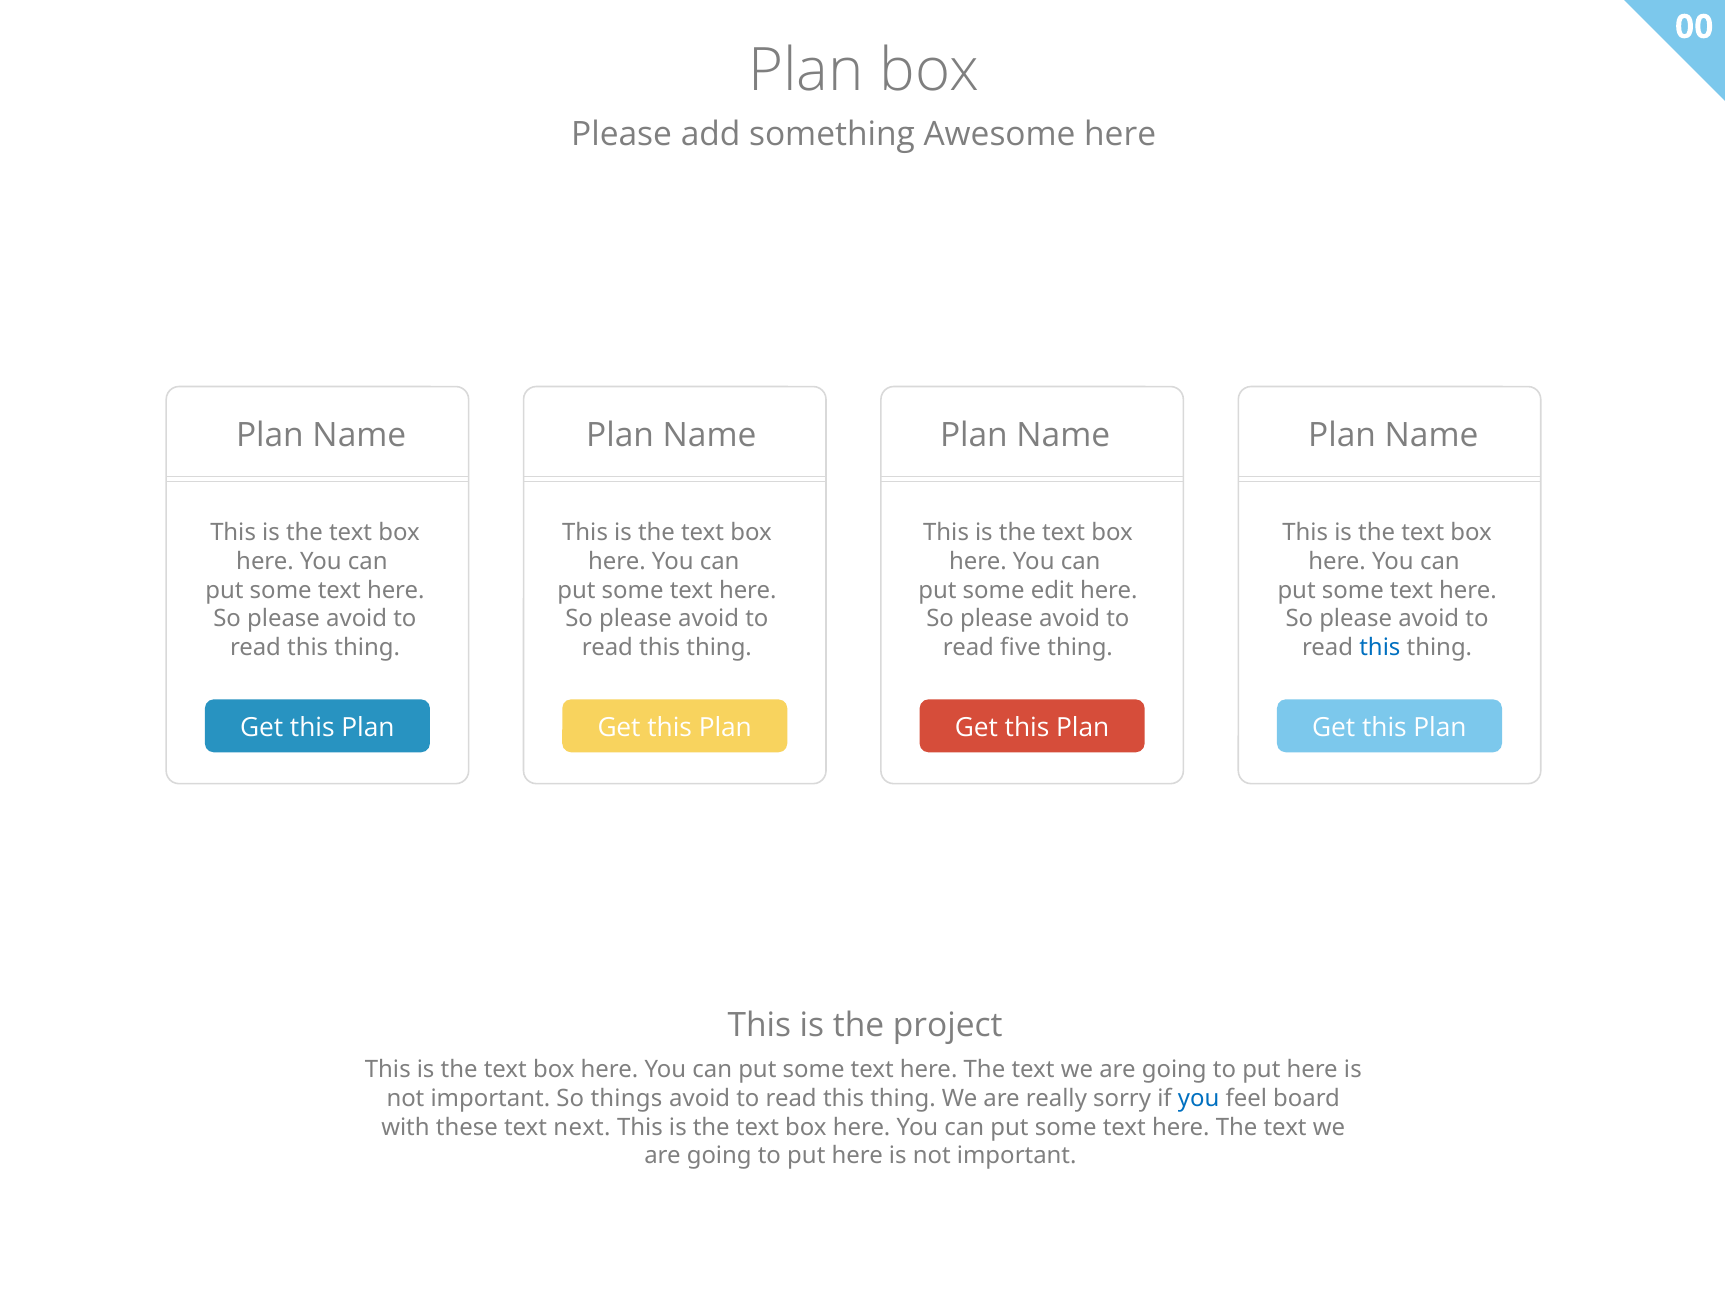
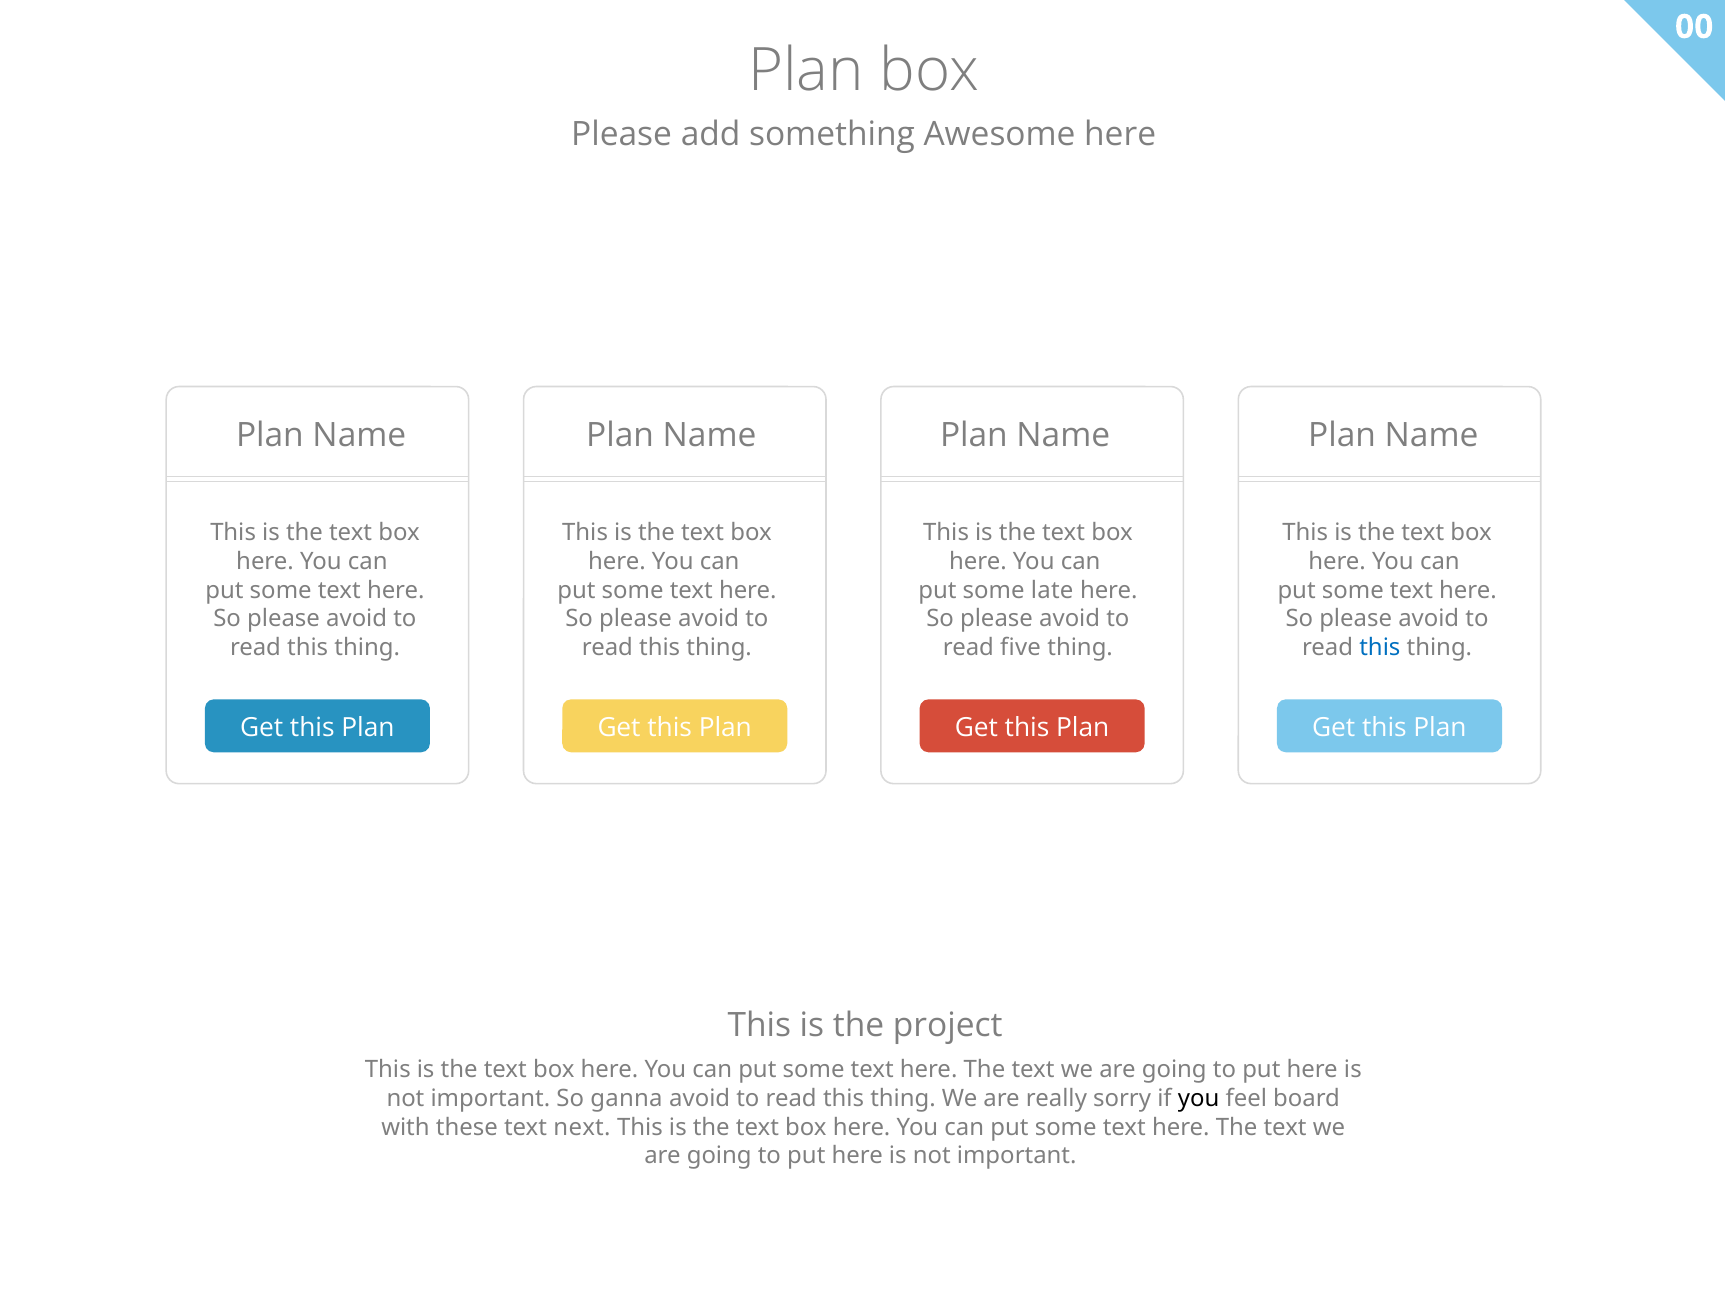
edit: edit -> late (1052, 590)
things: things -> ganna (626, 1098)
you colour: blue -> black (1199, 1098)
